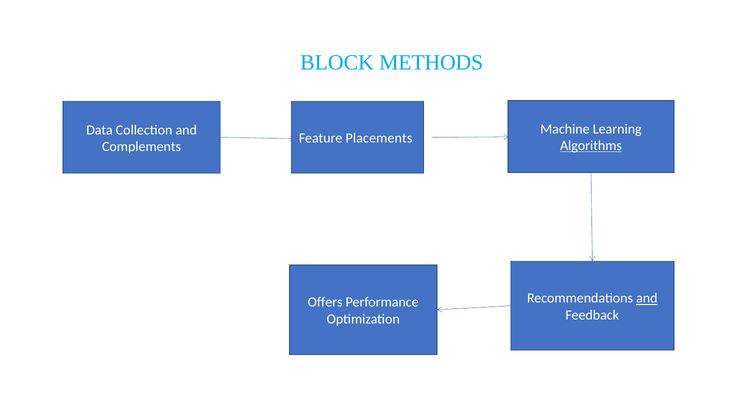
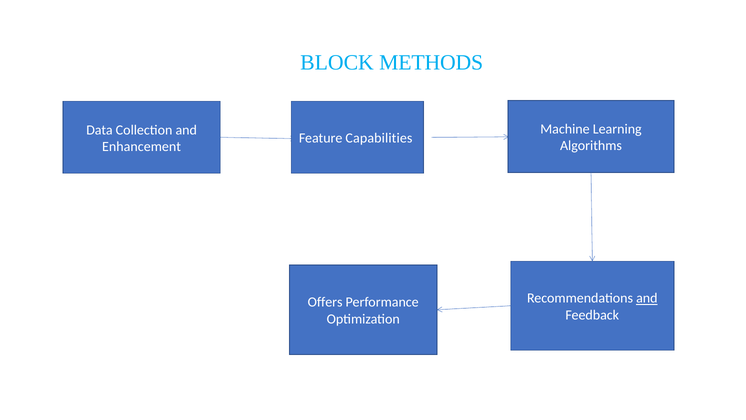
Placements: Placements -> Capabilities (379, 138)
Algorithms underline: present -> none (591, 146)
Complements: Complements -> Enhancement (142, 147)
